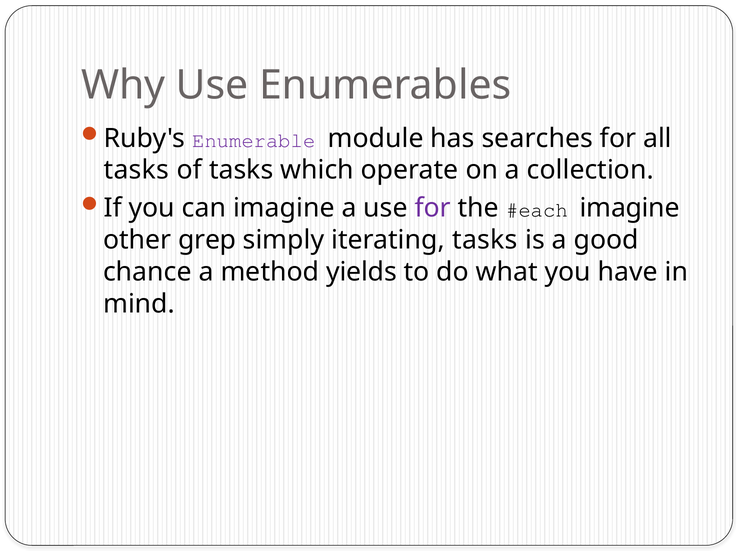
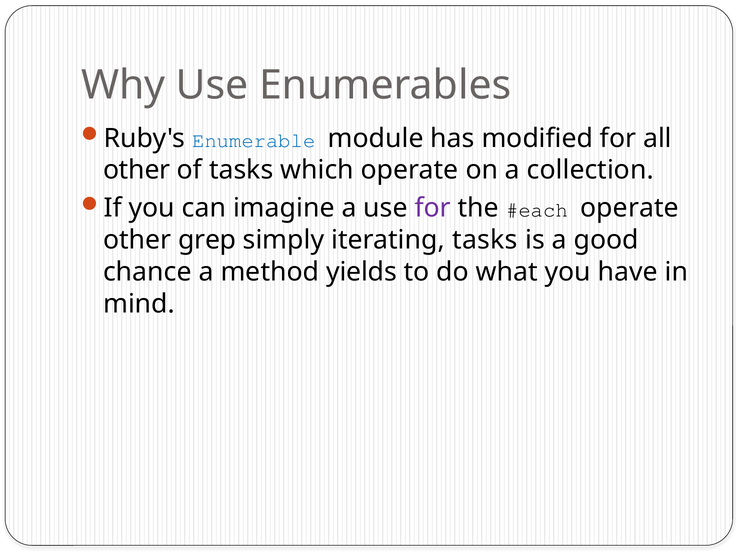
Enumerable colour: purple -> blue (254, 140)
searches: searches -> modified (537, 138)
tasks: tasks -> other (137, 170)
imagine: imagine -> operate (630, 208)
